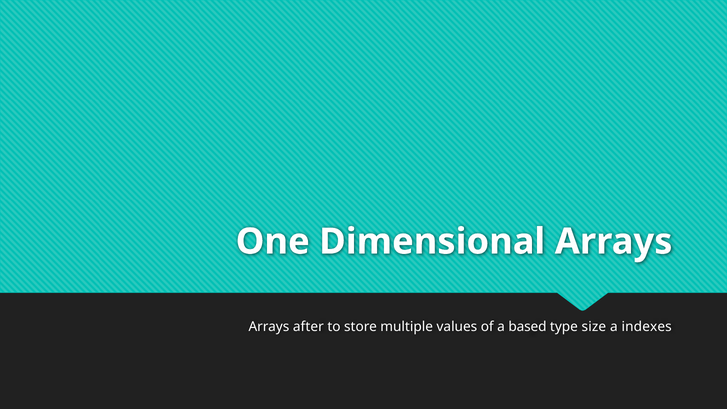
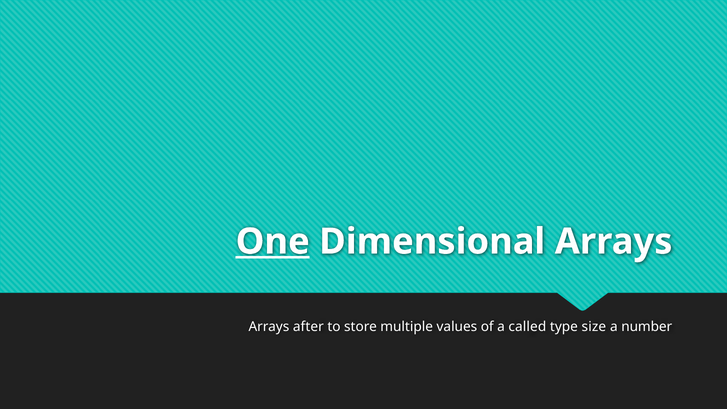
One underline: none -> present (273, 242)
based: based -> called (527, 327)
indexes: indexes -> number (647, 327)
